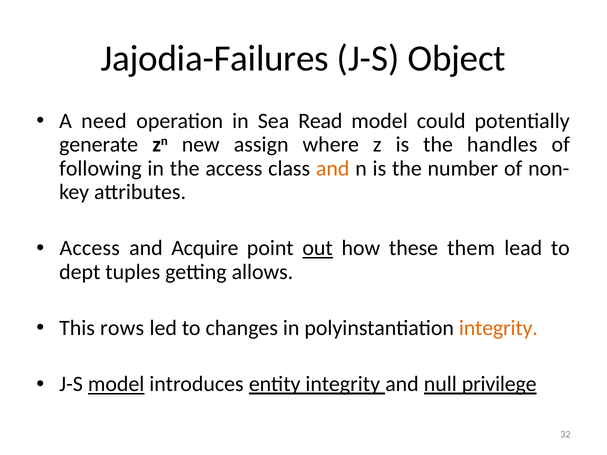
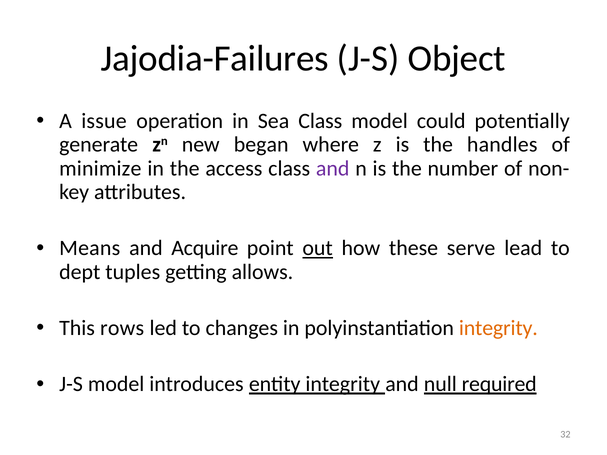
need: need -> issue (104, 121)
Sea Read: Read -> Class (320, 121)
assign: assign -> began (261, 145)
following: following -> minimize (100, 168)
and colour: orange -> purple (333, 168)
Access: Access -> Means (90, 248)
them: them -> serve (471, 248)
model underline: present -> none (116, 384)
privilege: privilege -> required (499, 384)
